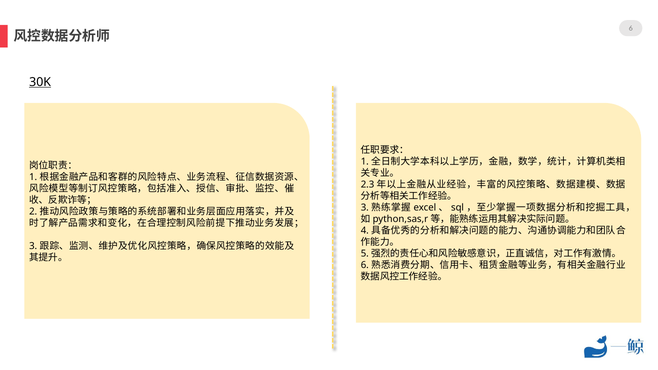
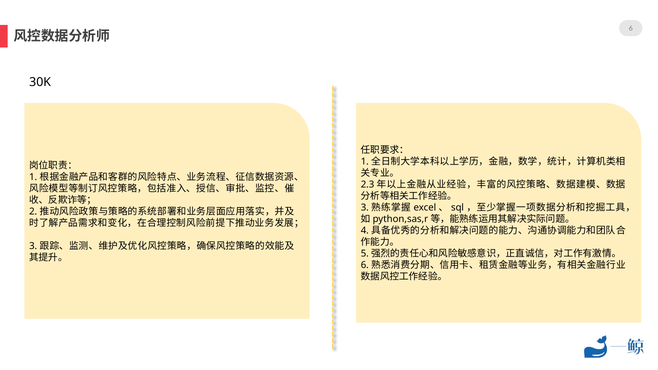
30K underline: present -> none (40, 82)
